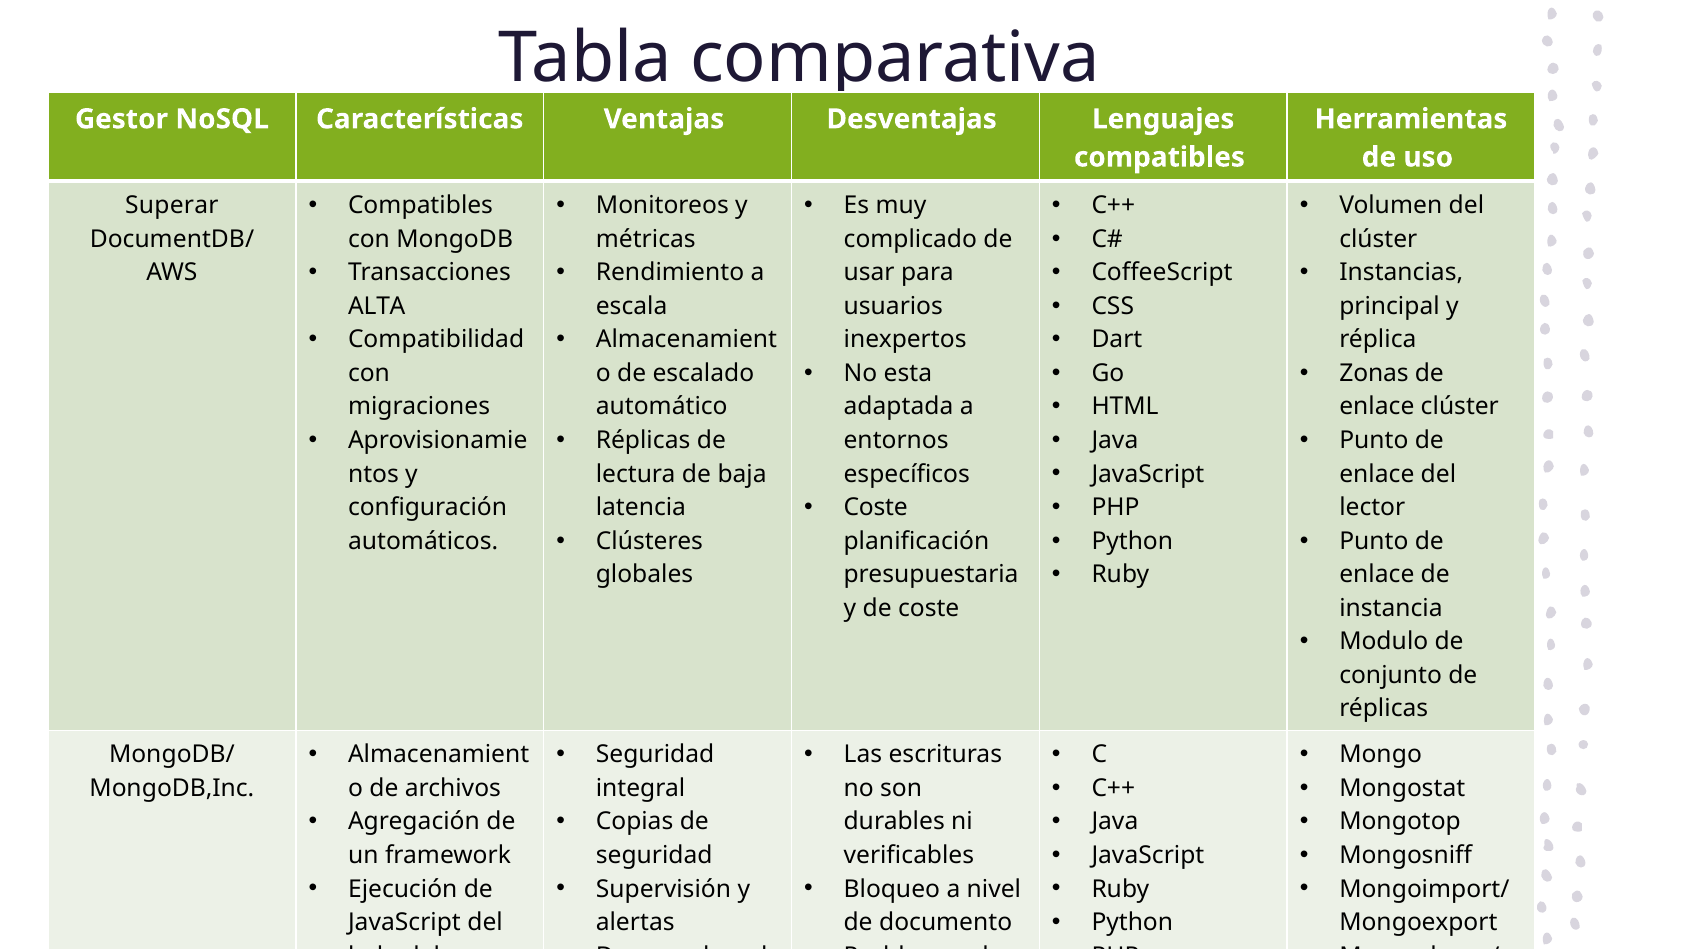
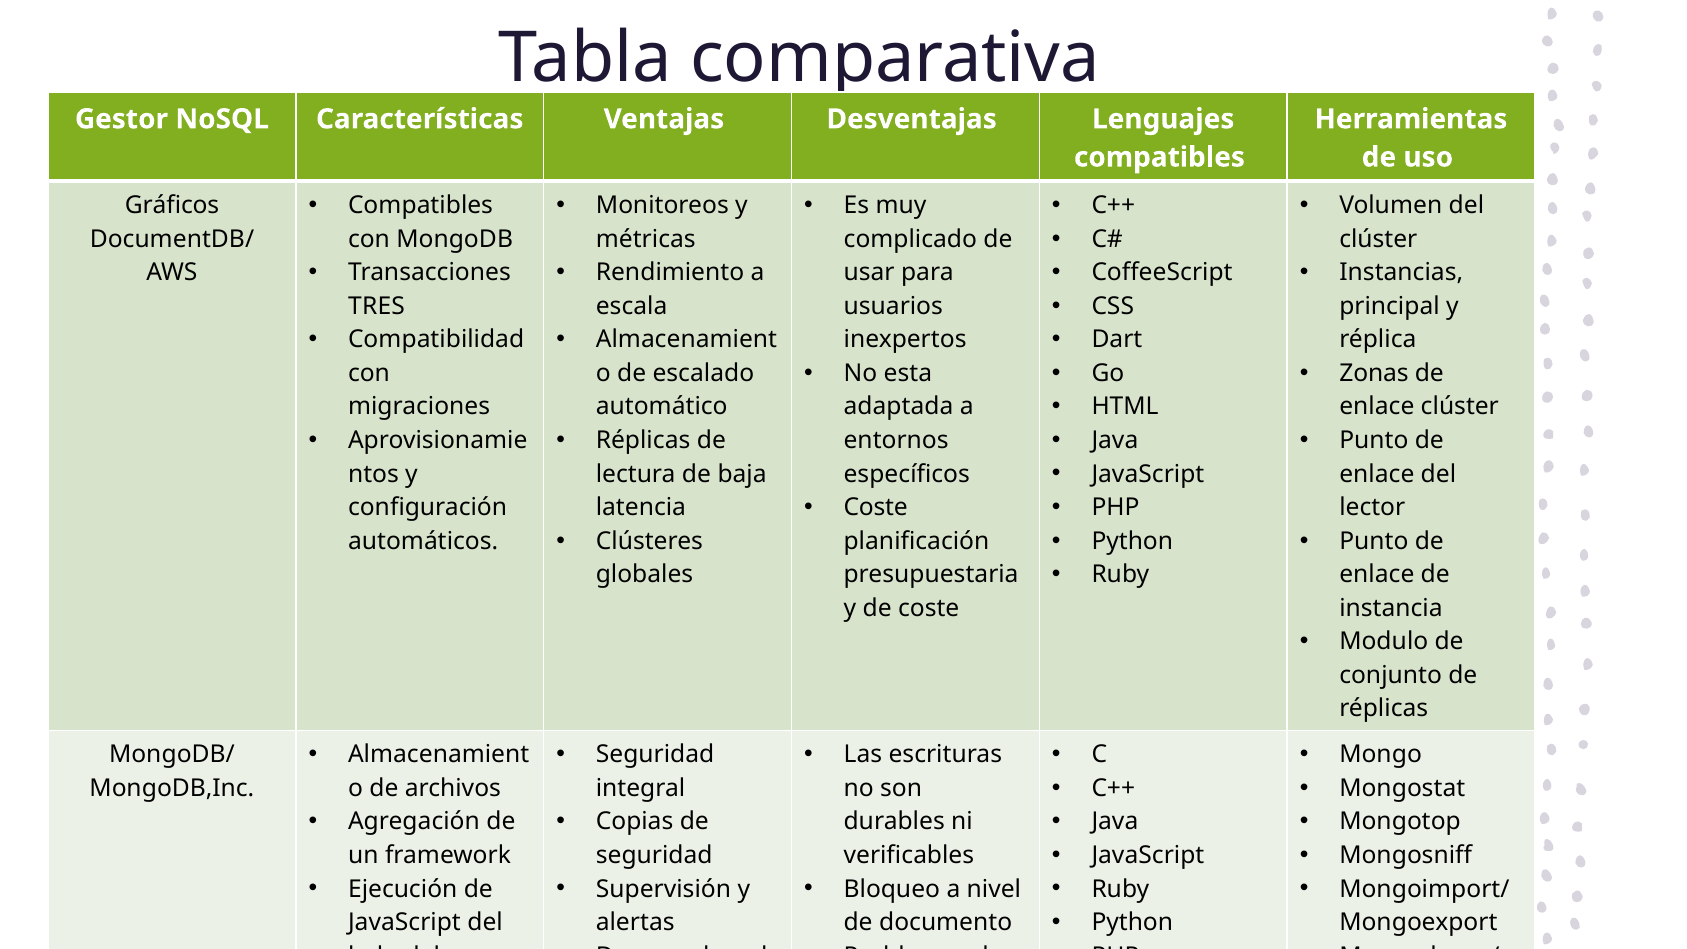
Superar: Superar -> Gráficos (172, 206)
ALTA: ALTA -> TRES (377, 306)
